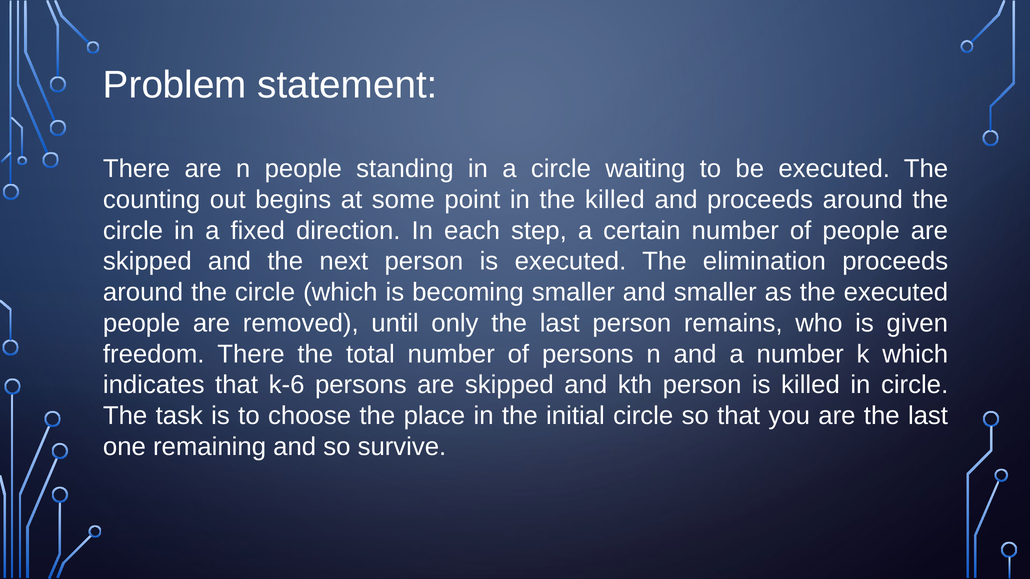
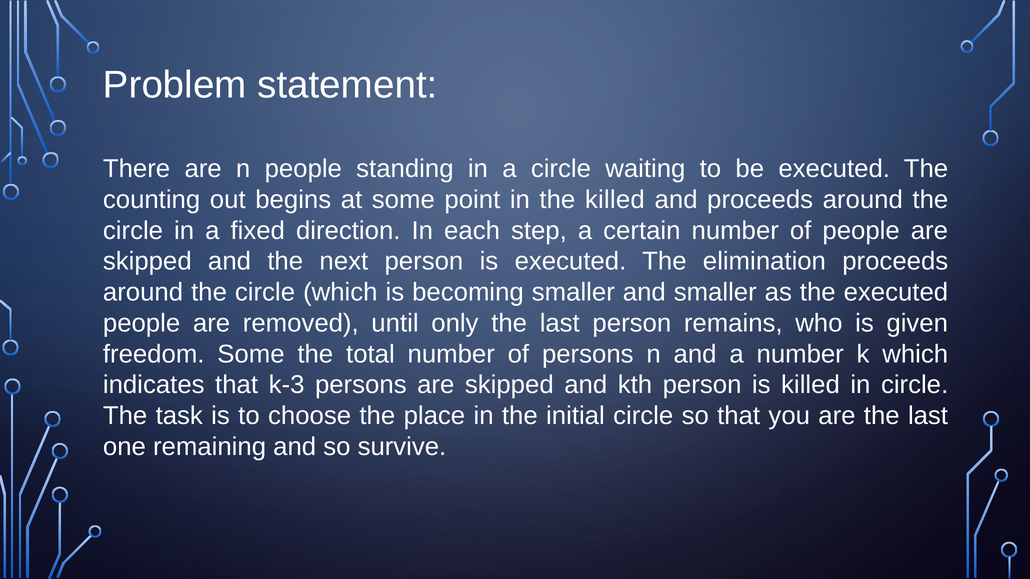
freedom There: There -> Some (251, 354)
k-6: k-6 -> k-3 (287, 385)
